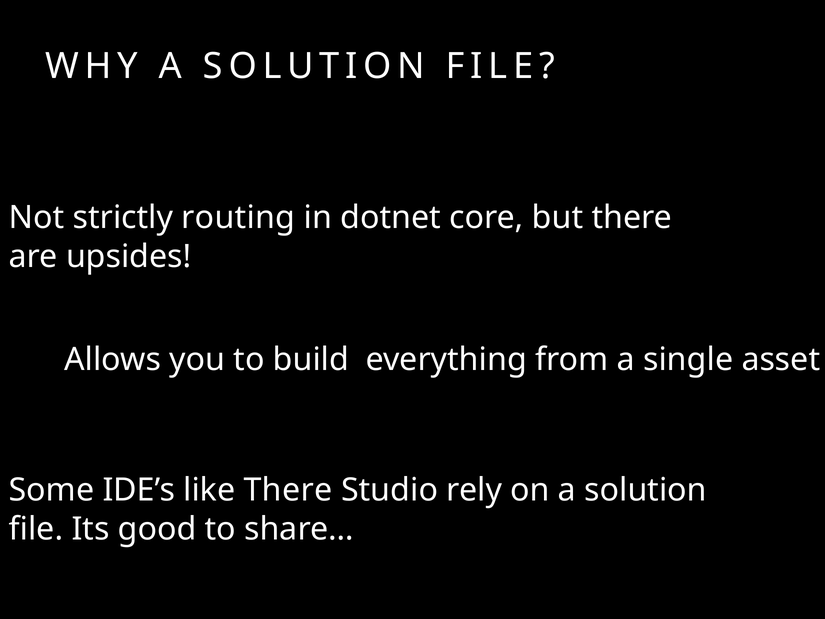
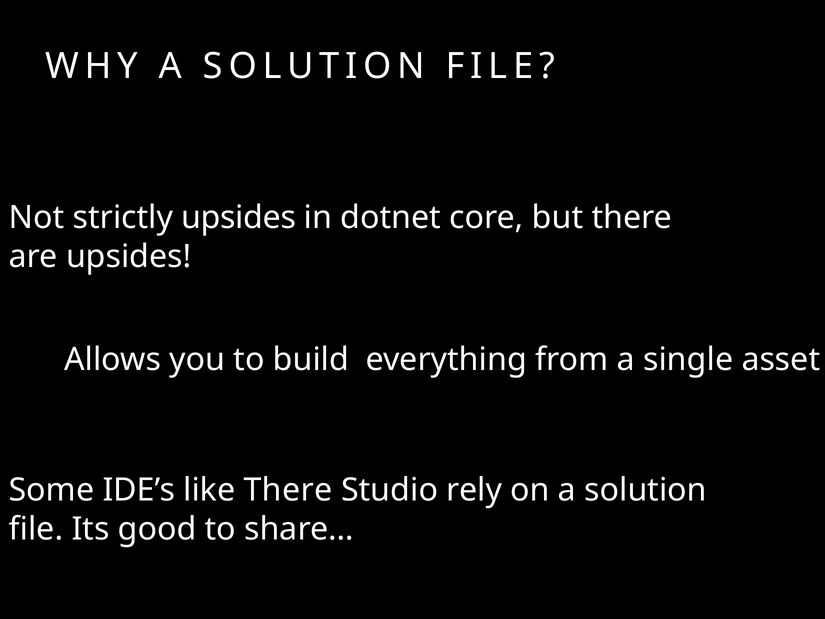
strictly routing: routing -> upsides (239, 218)
